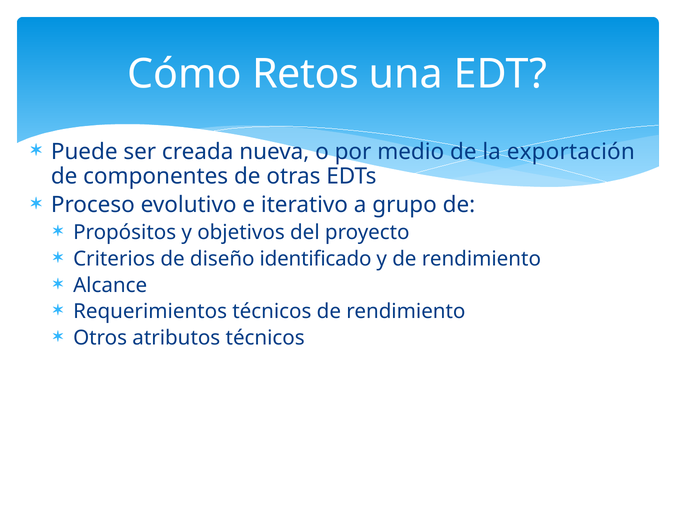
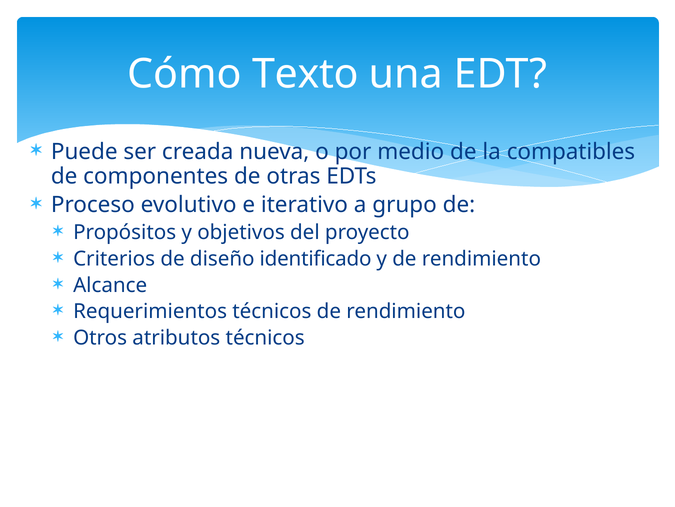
Retos: Retos -> Texto (306, 74)
exportación: exportación -> compatibles (571, 152)
